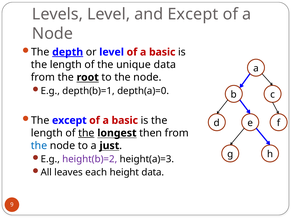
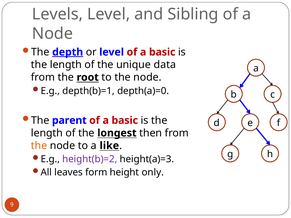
and Except: Except -> Sibling (193, 14)
The except: except -> parent (69, 121)
the underline: present -> none (86, 133)
the colour: blue -> orange (39, 146)
just: just -> like (109, 146)
each: each -> form (96, 173)
height data: data -> only (153, 173)
